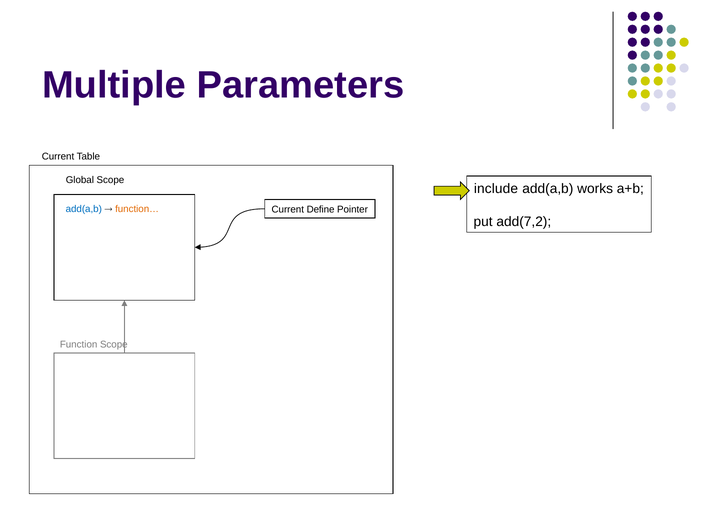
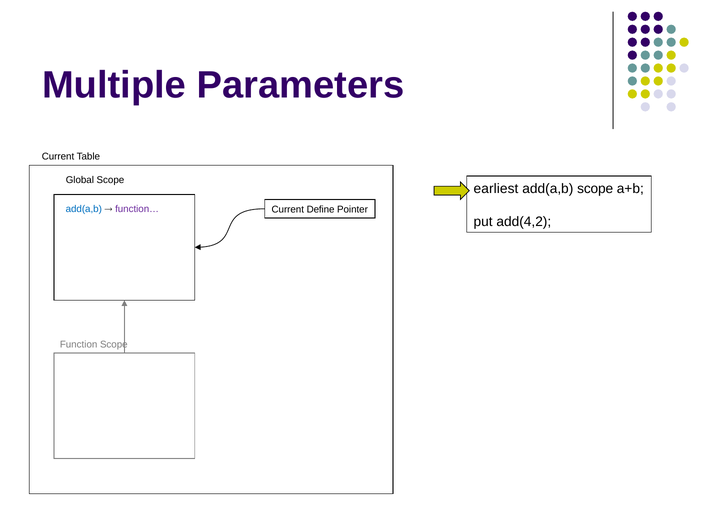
include: include -> earliest (496, 189)
add(a,b works: works -> scope (595, 189)
function… colour: orange -> purple (137, 209)
add(7,2: add(7,2 -> add(4,2 (524, 222)
